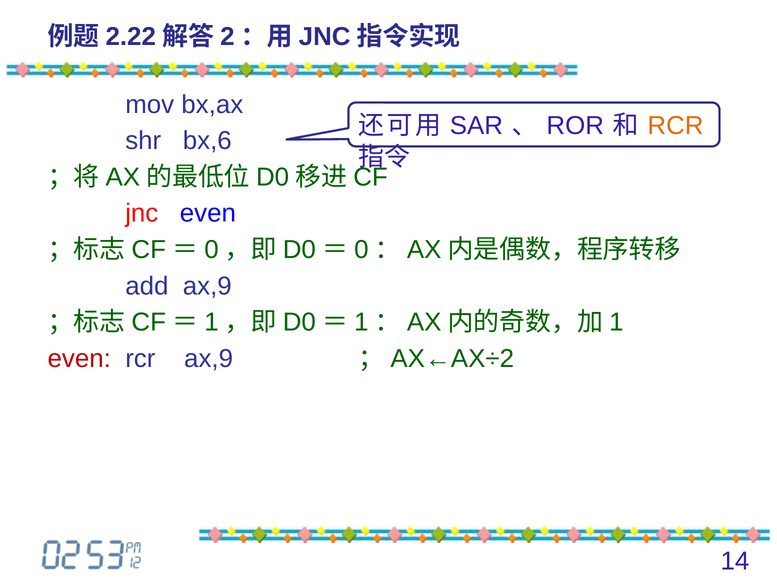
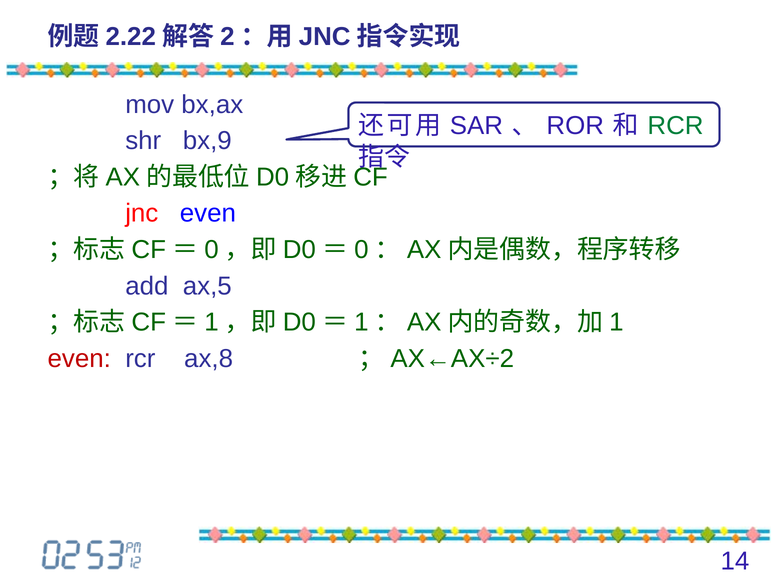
RCR colour: orange -> green (675, 126)
bx,6: bx,6 -> bx,9 (207, 141)
add ax,9: ax,9 -> ax,5 (207, 286)
rcr ax,9: ax,9 -> ax,8 (209, 358)
